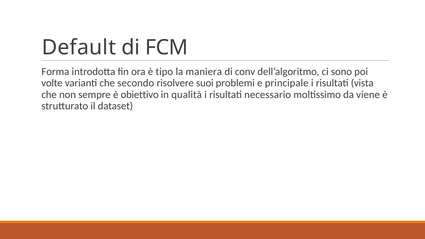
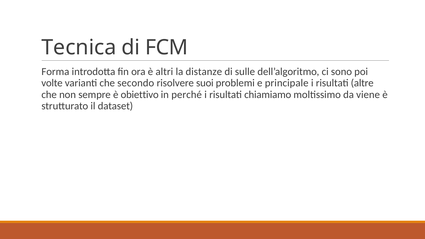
Default: Default -> Tecnica (79, 48)
tipo: tipo -> altri (164, 72)
maniera: maniera -> distanze (204, 72)
conv: conv -> sulle (245, 72)
vista: vista -> altre (362, 83)
qualità: qualità -> perché (187, 95)
necessario: necessario -> chiamiamo (268, 95)
